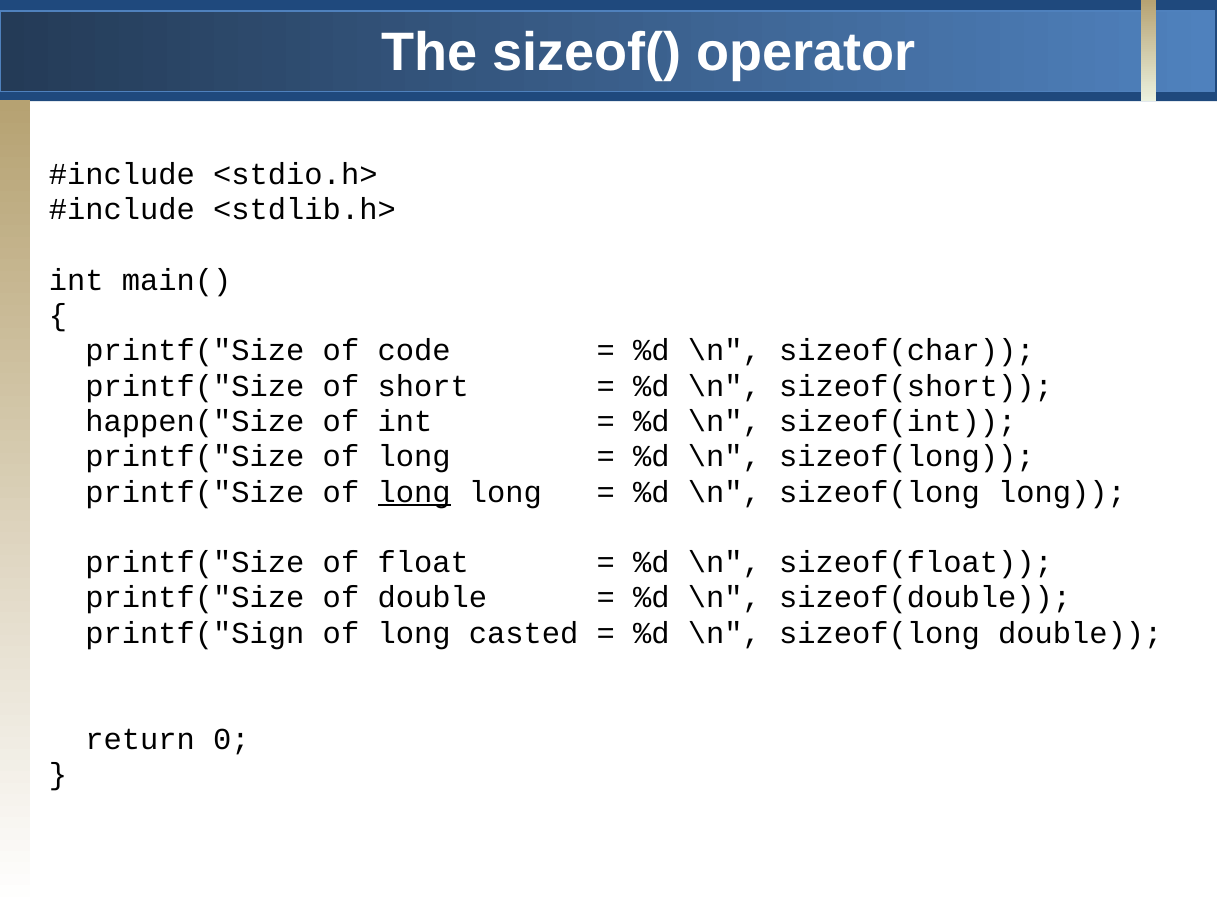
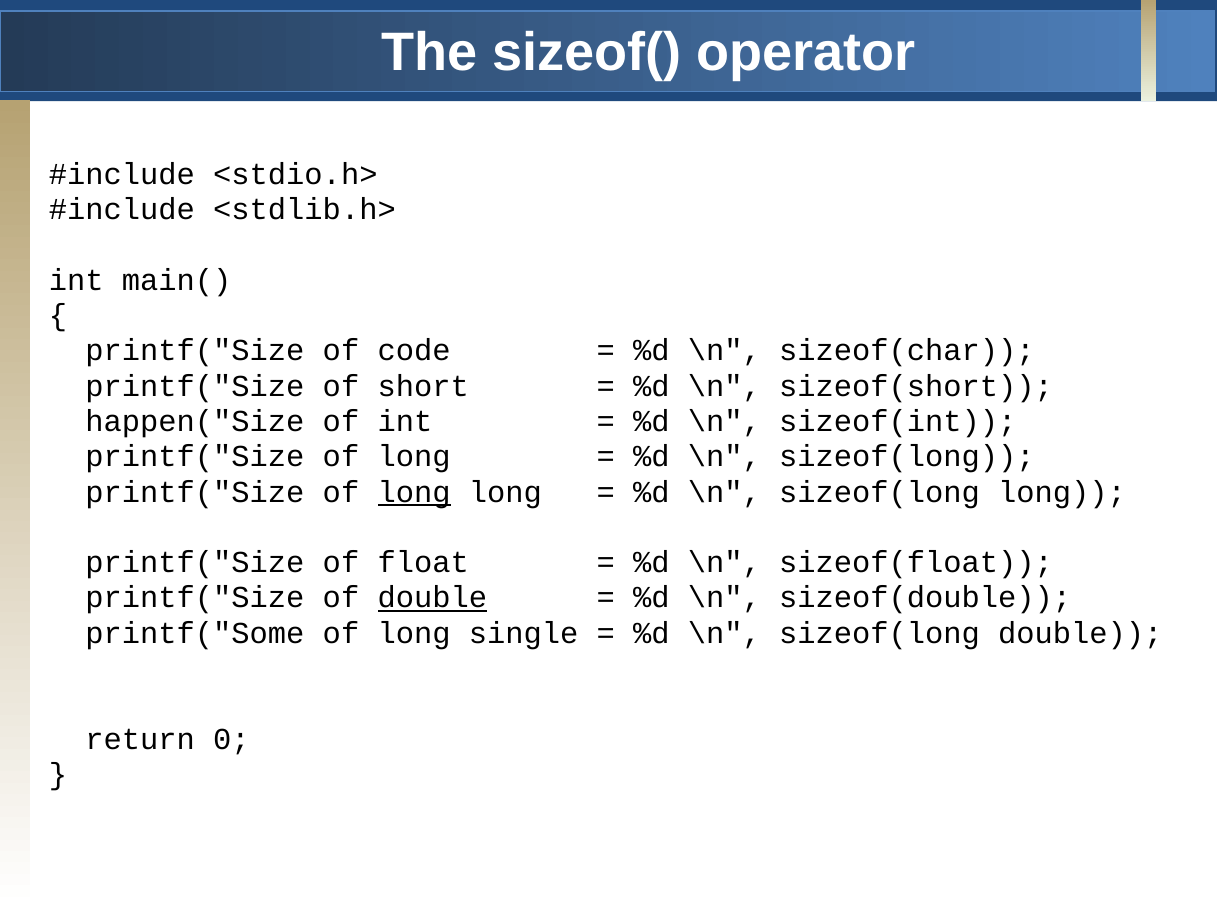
double underline: none -> present (432, 598)
printf("Sign: printf("Sign -> printf("Some (195, 633)
casted: casted -> single (524, 633)
